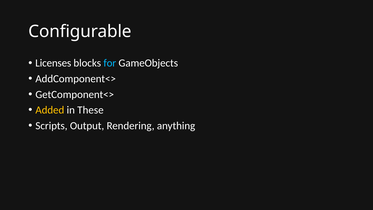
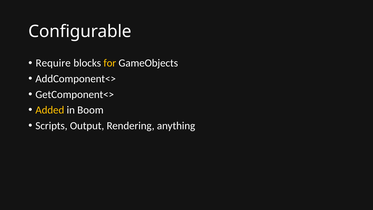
Licenses: Licenses -> Require (53, 63)
for colour: light blue -> yellow (110, 63)
These: These -> Boom (90, 110)
